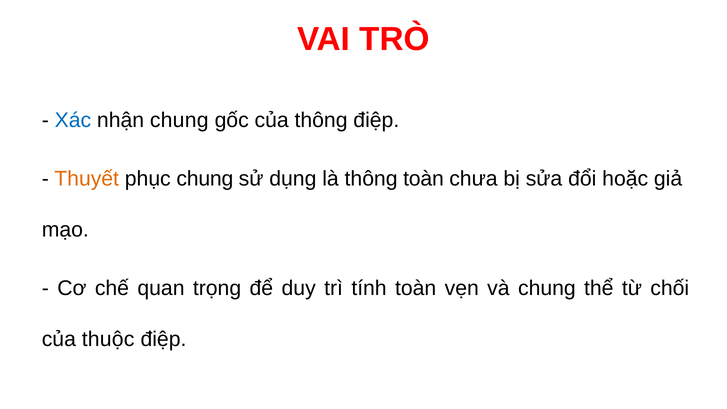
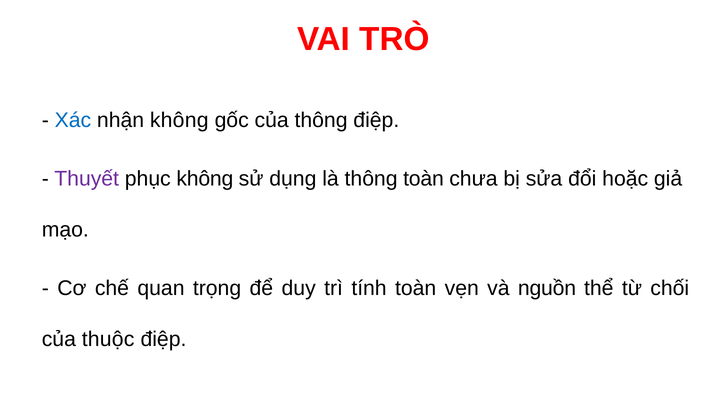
nhận chung: chung -> không (179, 120)
Thuyết colour: orange -> purple (87, 179)
phục chung: chung -> không (205, 179)
và chung: chung -> nguồn (547, 288)
